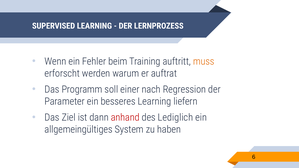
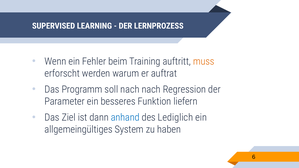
soll einer: einer -> nach (130, 90)
besseres Learning: Learning -> Funktion (154, 102)
anhand colour: red -> blue (125, 118)
